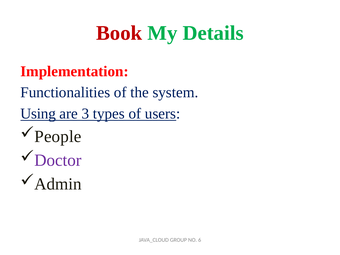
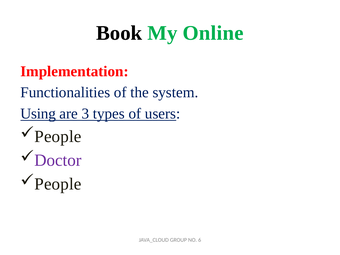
Book colour: red -> black (119, 33)
Details: Details -> Online (213, 33)
Admin: Admin -> People (58, 184)
